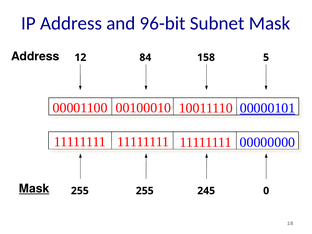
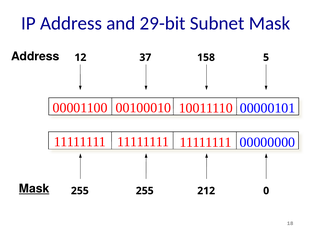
96-bit: 96-bit -> 29-bit (163, 23)
84: 84 -> 37 (145, 57)
00000101 underline: present -> none (268, 108)
245: 245 -> 212 (206, 191)
